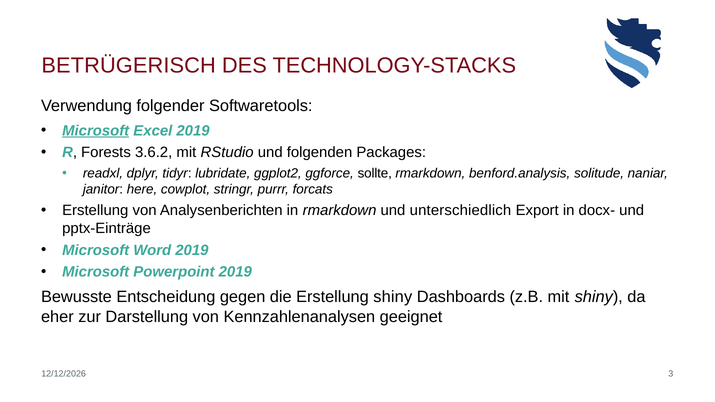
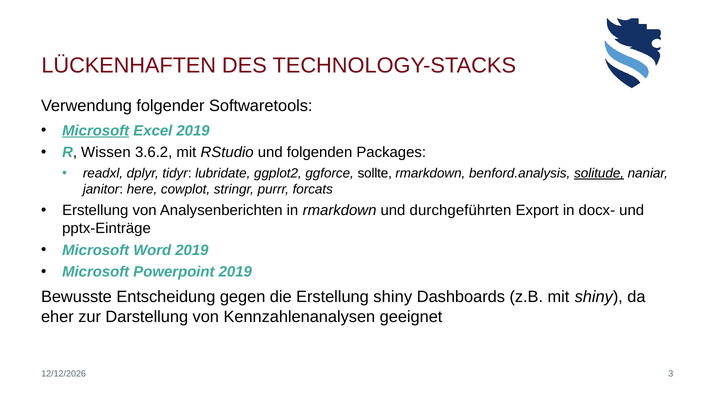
BETRÜGERISCH: BETRÜGERISCH -> LÜCKENHAFTEN (129, 66)
Forests: Forests -> Wissen (106, 153)
solitude underline: none -> present (599, 173)
unterschiedlich: unterschiedlich -> durchgeführten (460, 211)
